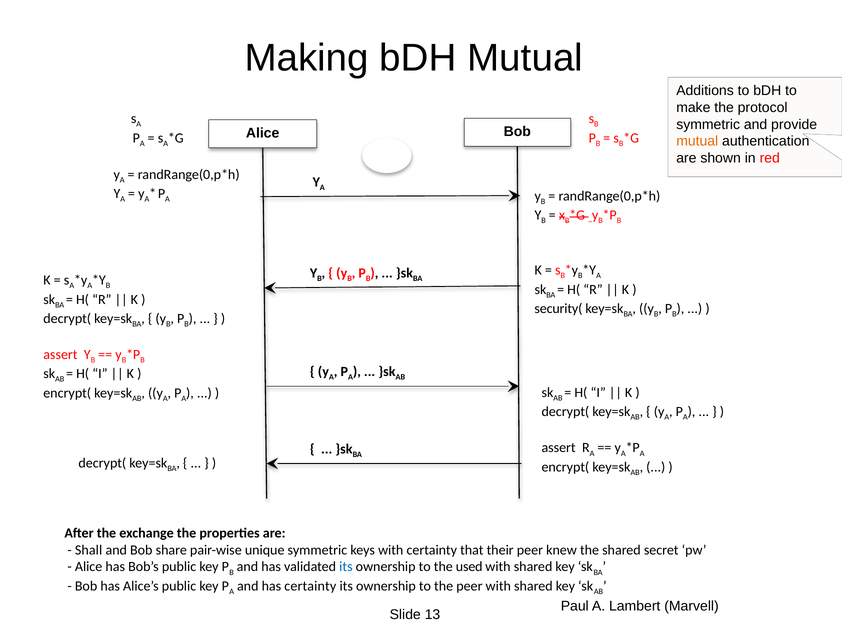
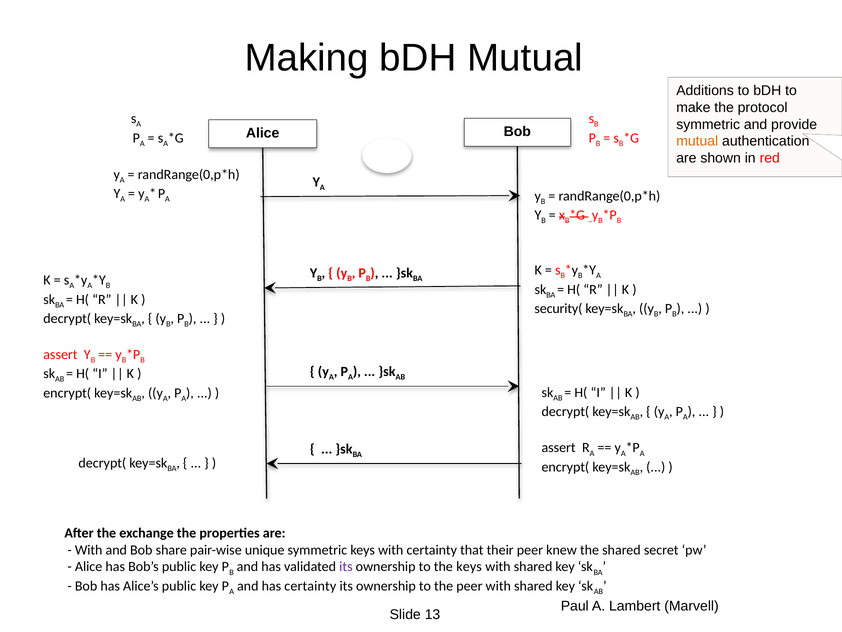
Shall: Shall -> With (89, 550)
its colour: blue -> purple (346, 566)
the used: used -> keys (469, 566)
